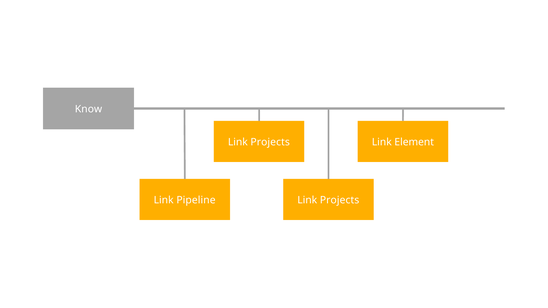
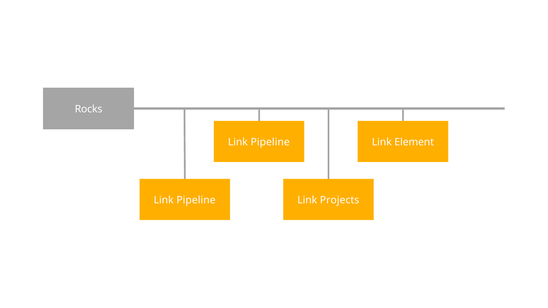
Know: Know -> Rocks (89, 109)
Projects: Projects -> Pipeline (270, 142)
